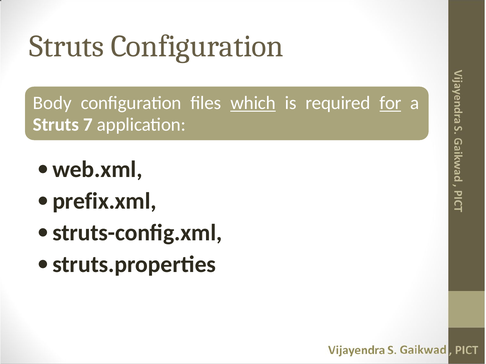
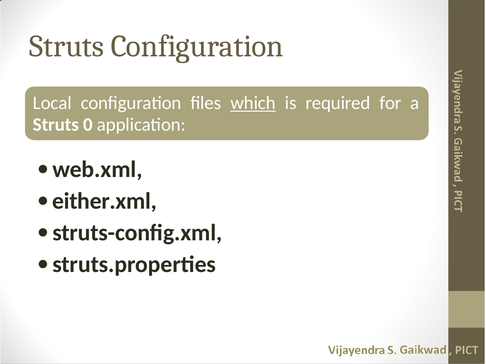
Body: Body -> Local (52, 103)
for underline: present -> none (390, 103)
7: 7 -> 0 (88, 125)
prefix.xml: prefix.xml -> either.xml (105, 201)
